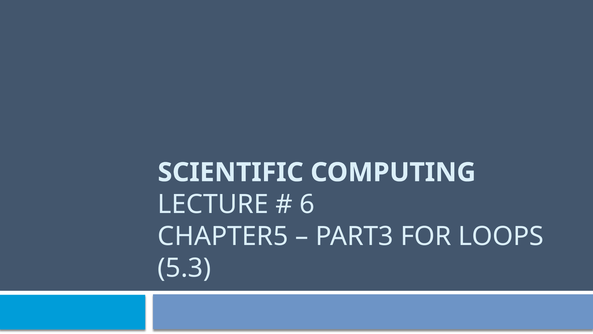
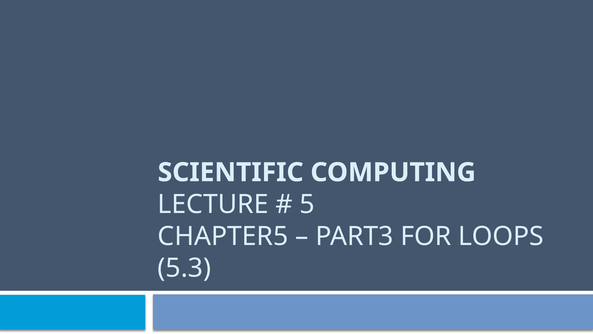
6: 6 -> 5 (307, 204)
